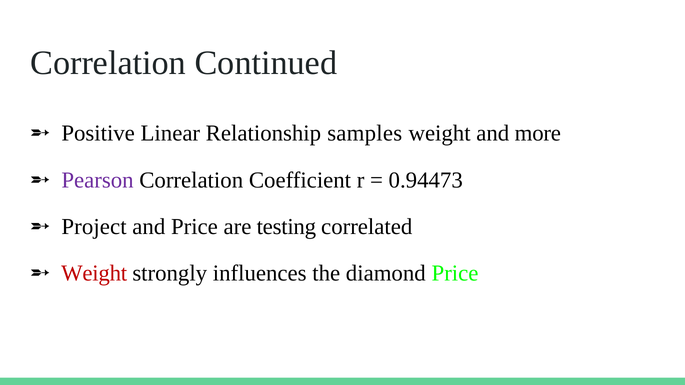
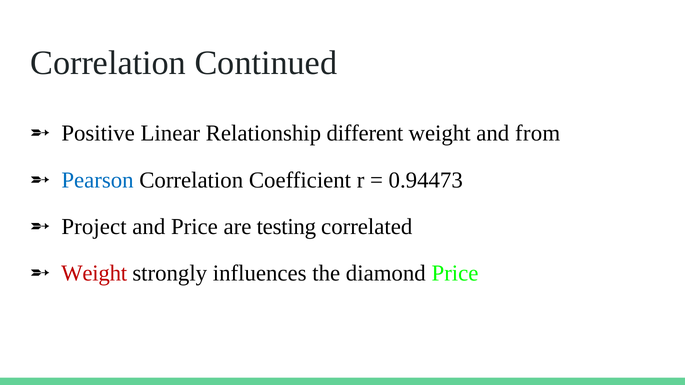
samples: samples -> different (365, 134)
more: more -> from (538, 134)
Pearson colour: purple -> blue (97, 180)
